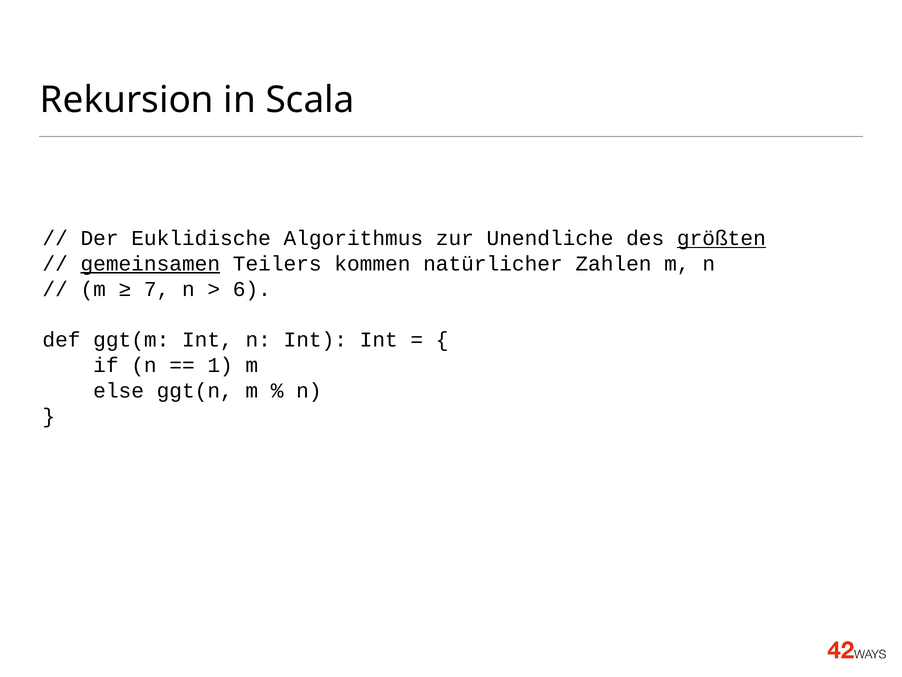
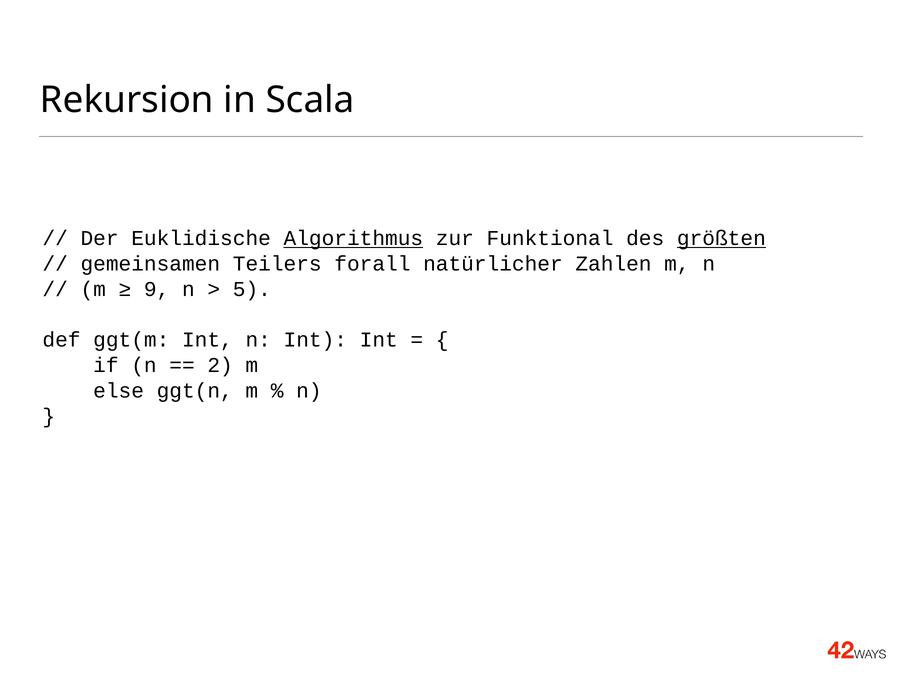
Algorithmus underline: none -> present (353, 238)
Unendliche: Unendliche -> Funktional (550, 238)
gemeinsamen underline: present -> none (150, 264)
kommen: kommen -> forall (372, 264)
7: 7 -> 9 (157, 289)
6: 6 -> 5 (252, 289)
1: 1 -> 2 (220, 365)
